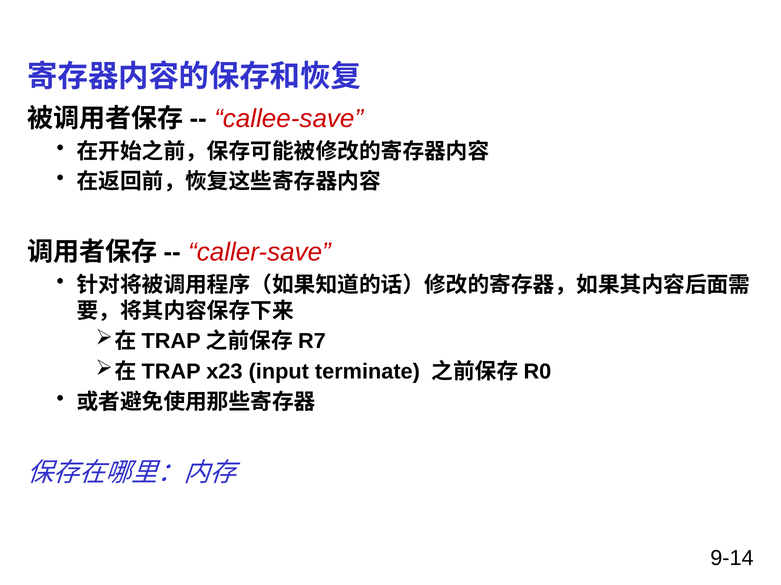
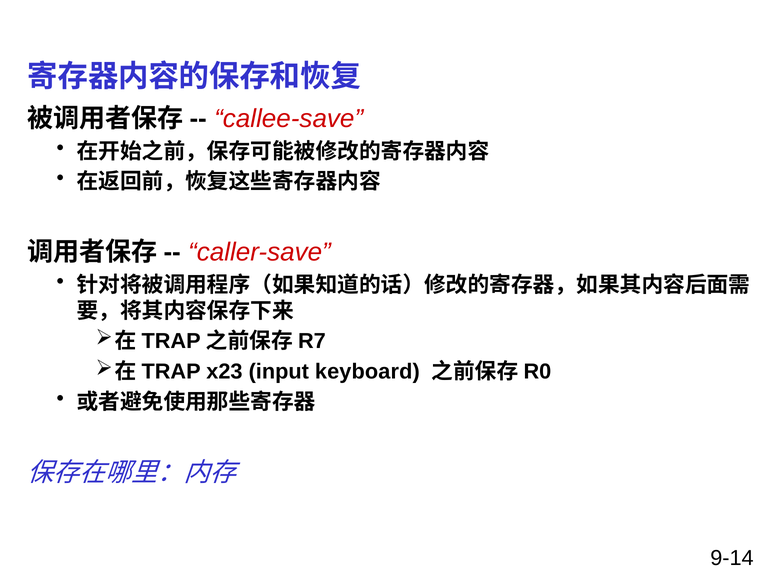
terminate: terminate -> keyboard (367, 372)
